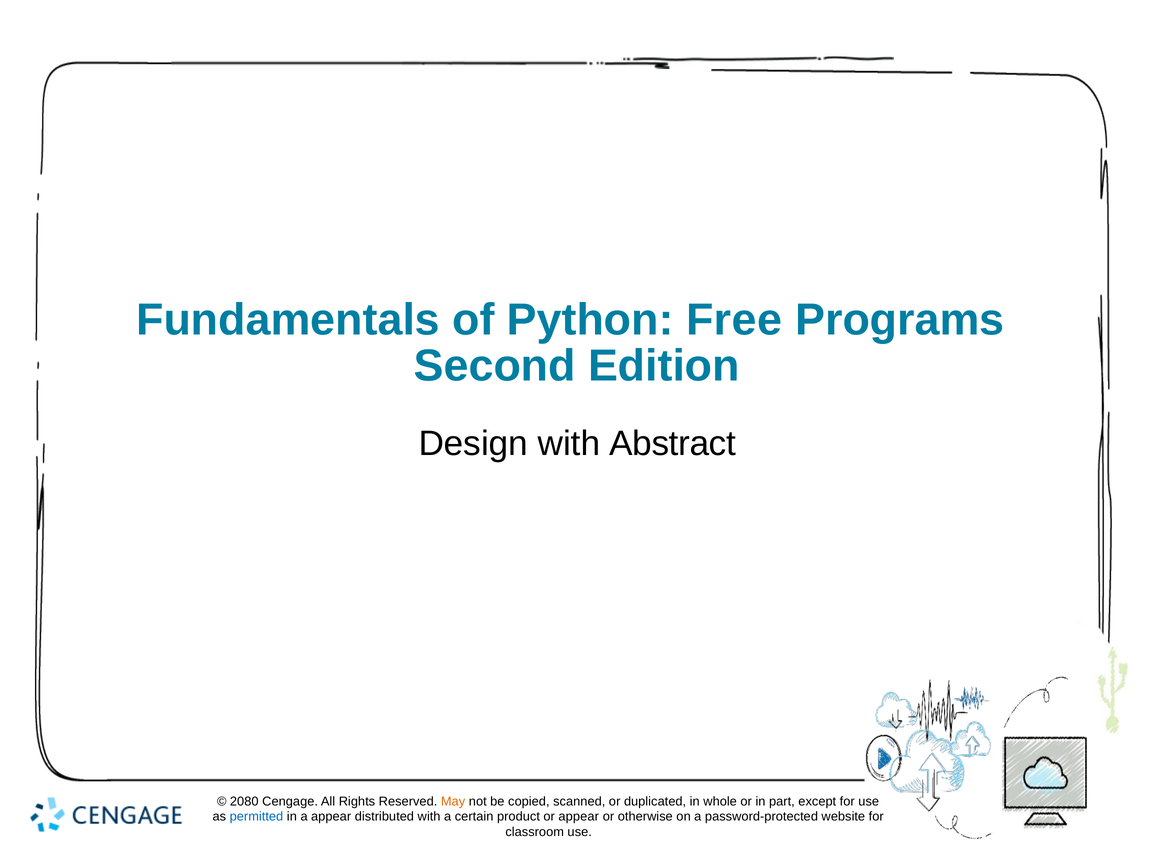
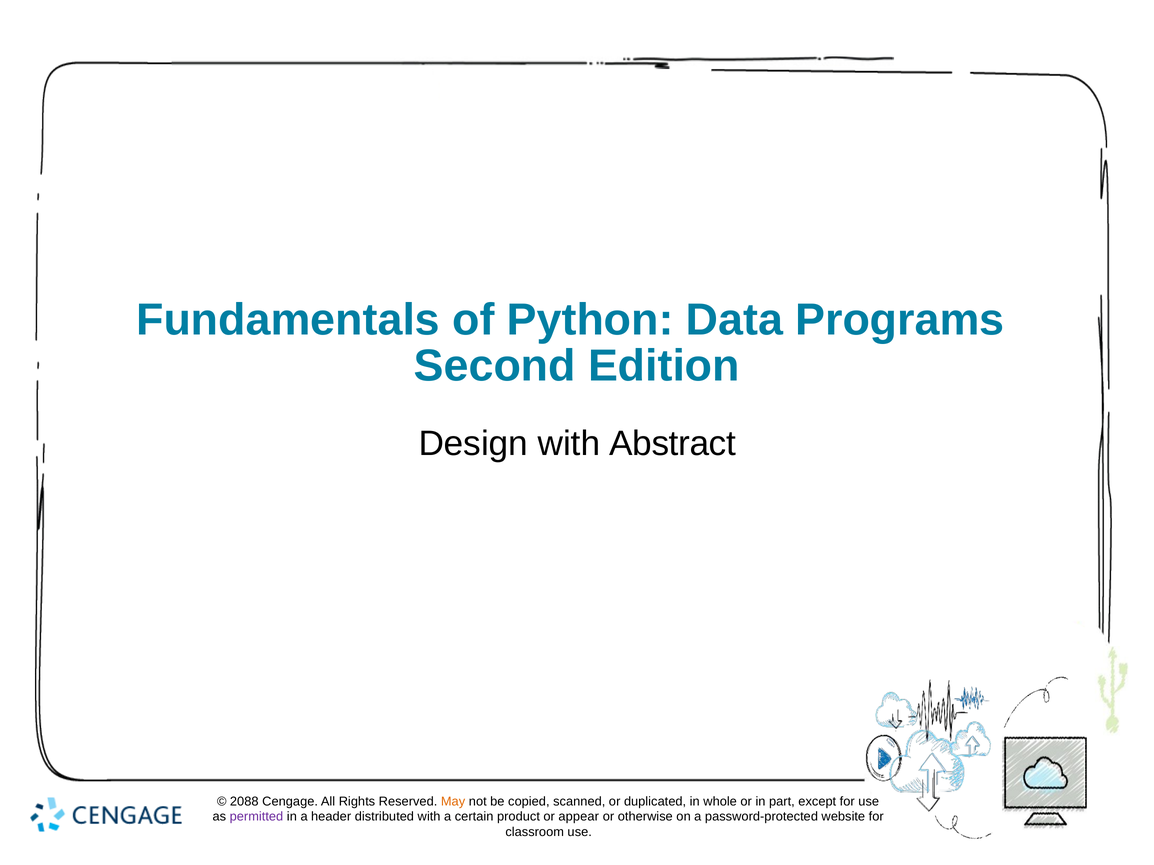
Free: Free -> Data (734, 320)
2080: 2080 -> 2088 (244, 802)
permitted colour: blue -> purple (256, 817)
a appear: appear -> header (331, 817)
